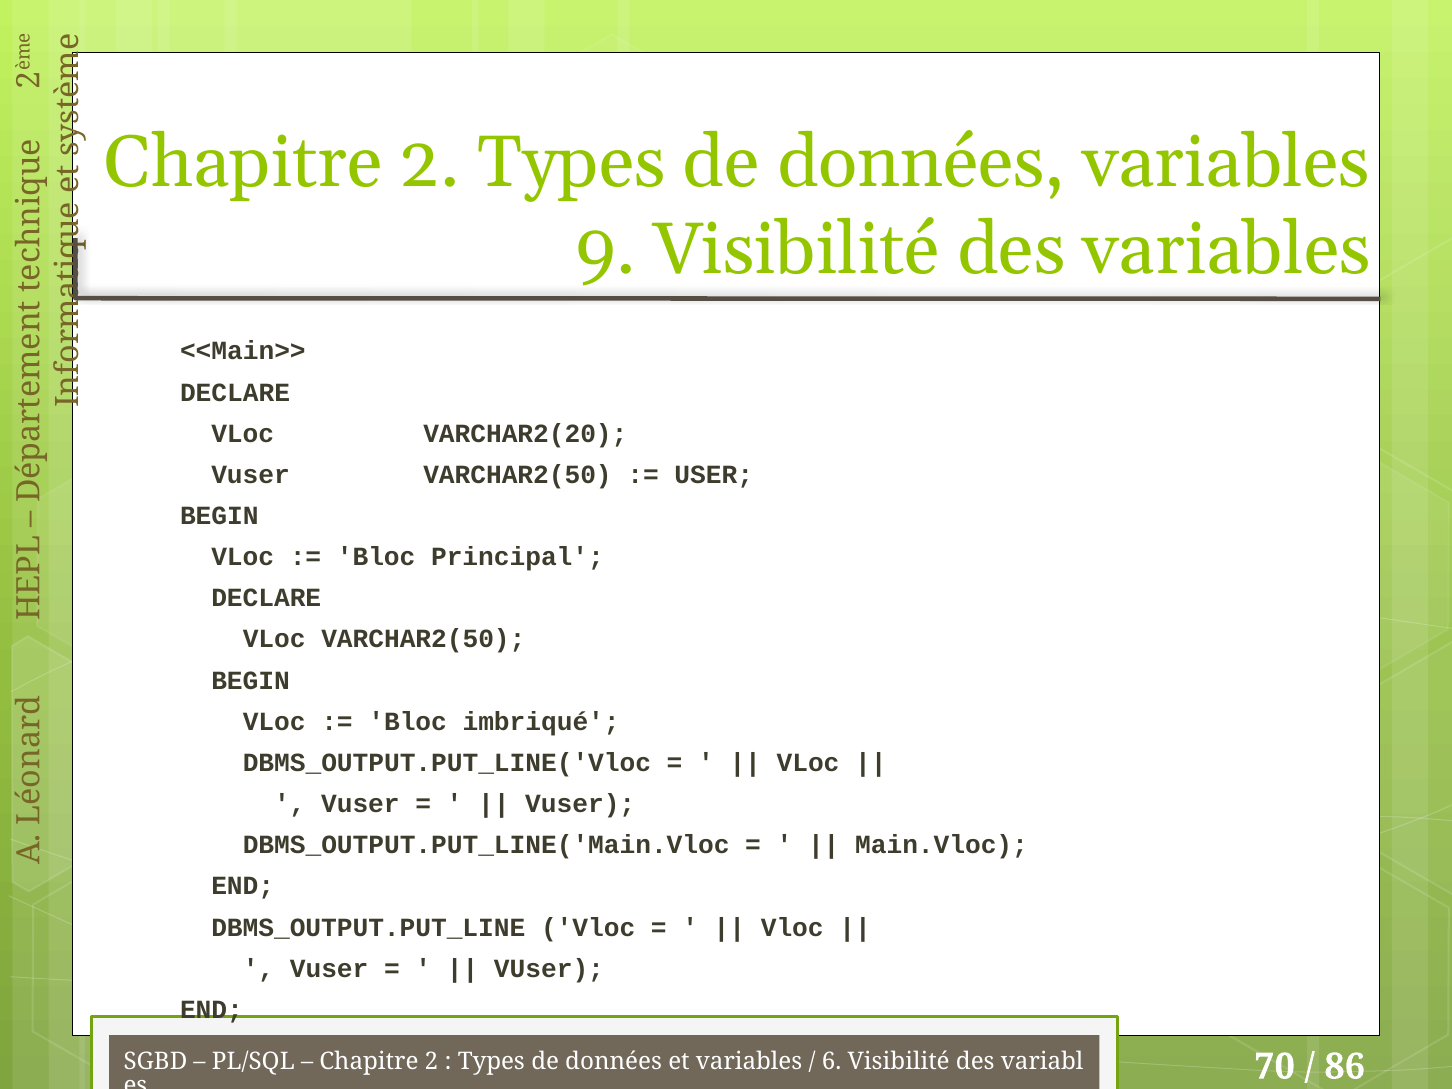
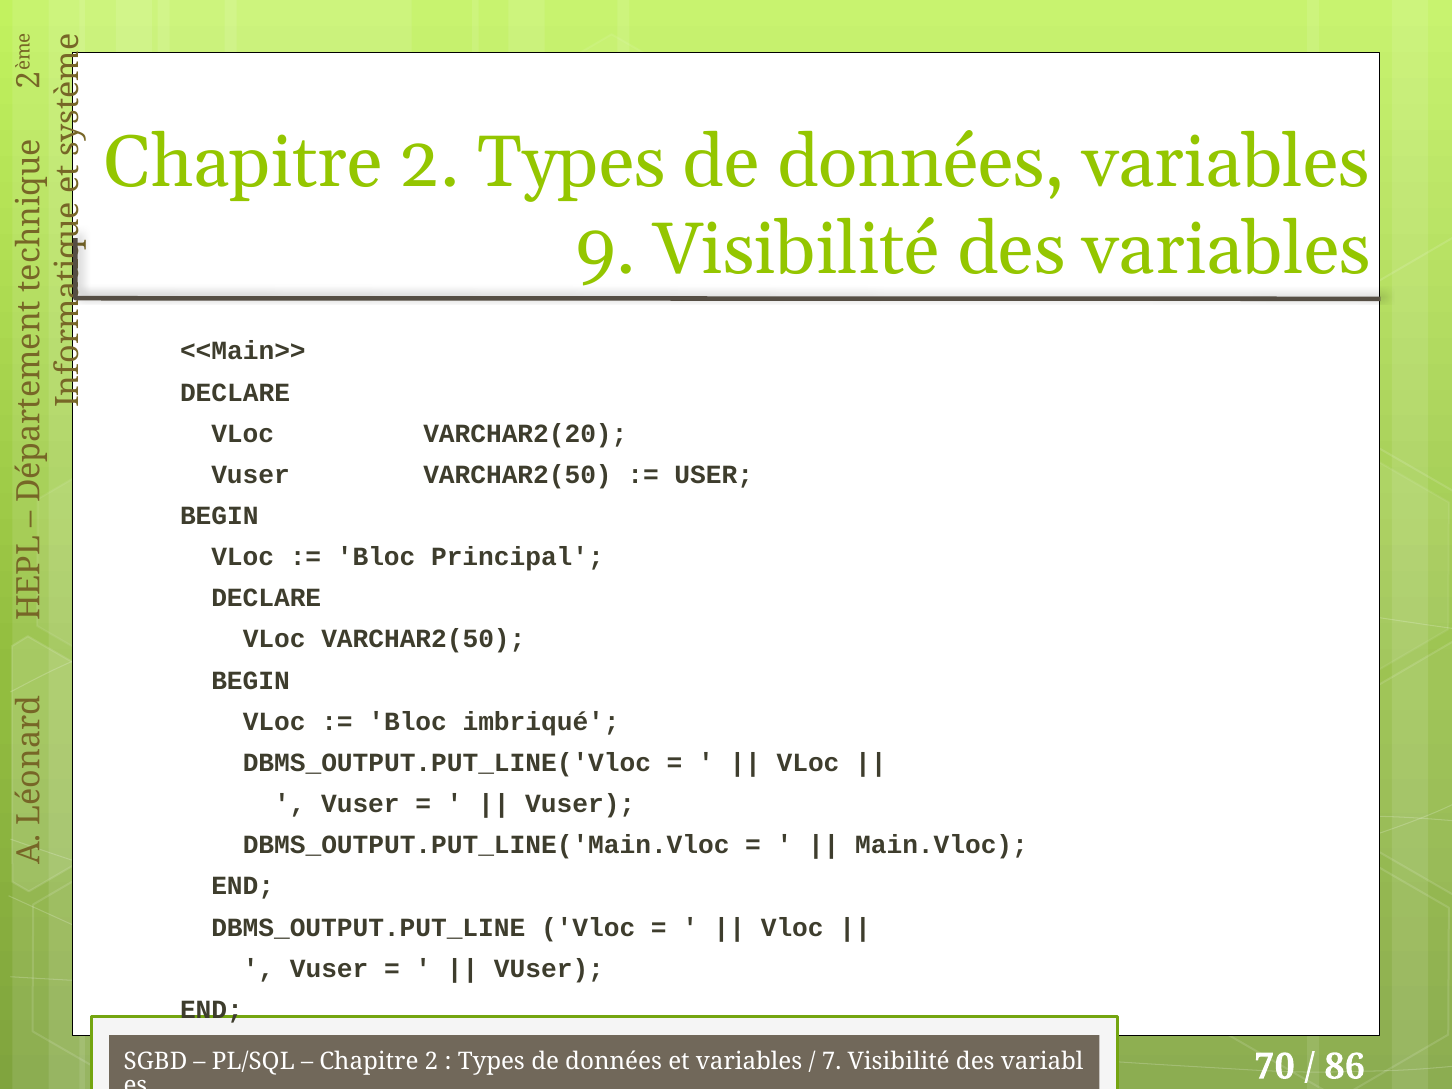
6: 6 -> 7 (832, 1062)
